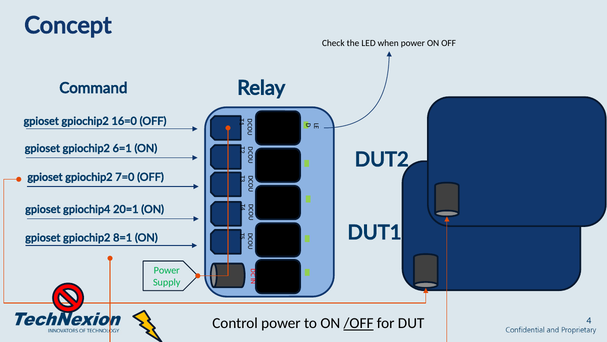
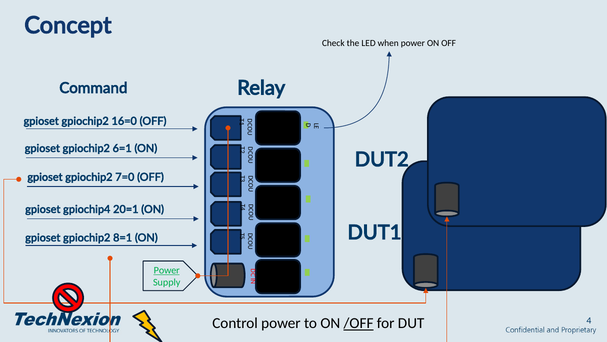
Power underline: none -> present (167, 270)
